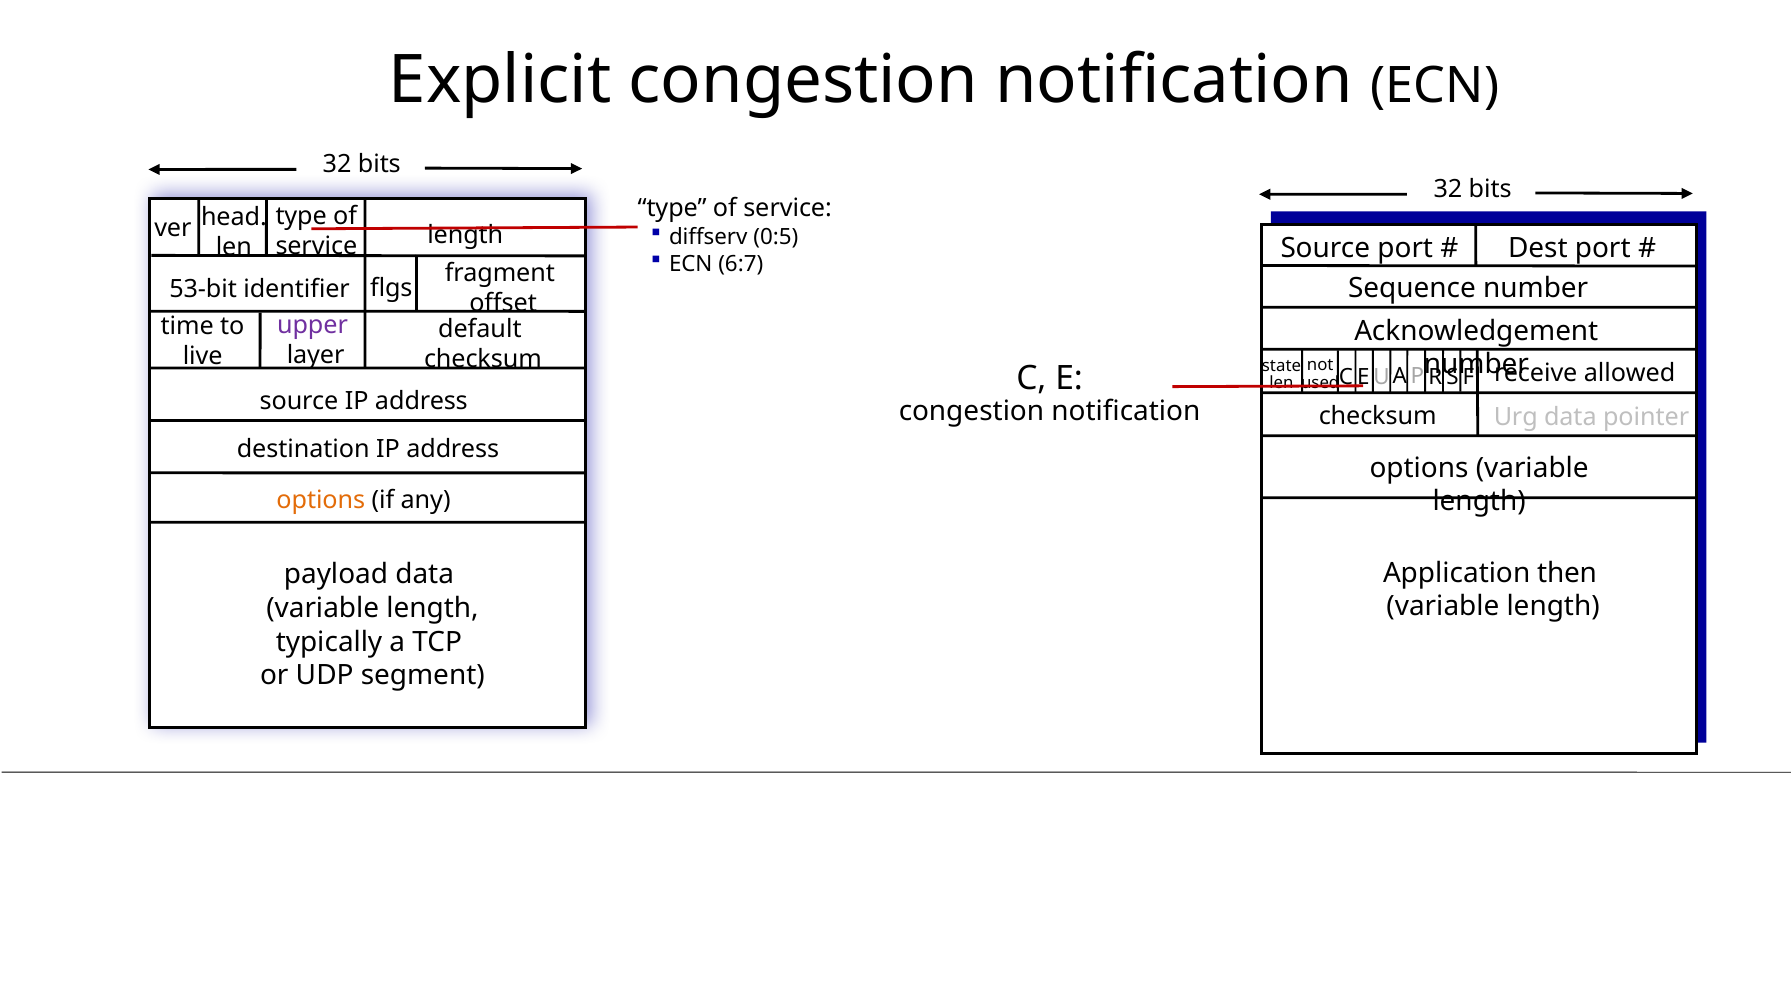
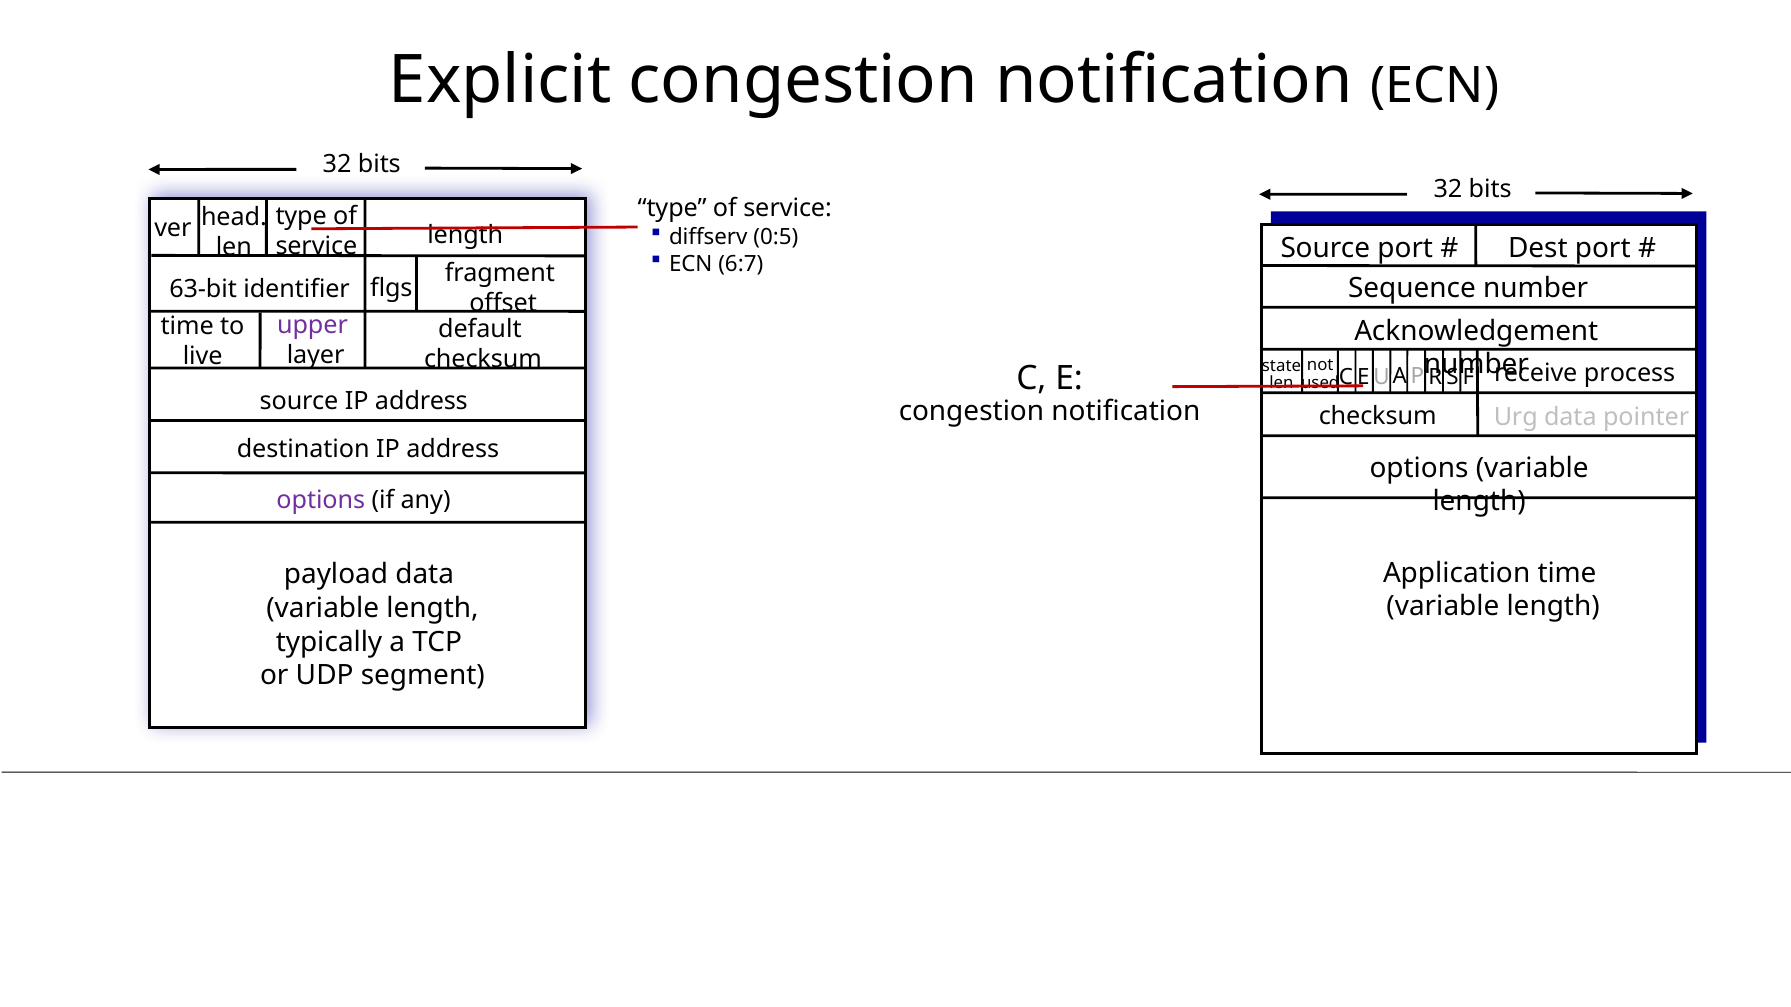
53-bit: 53-bit -> 63-bit (203, 289)
allowed: allowed -> process (1630, 374)
options colour: orange -> purple (321, 501)
Application then: then -> time (1567, 573)
